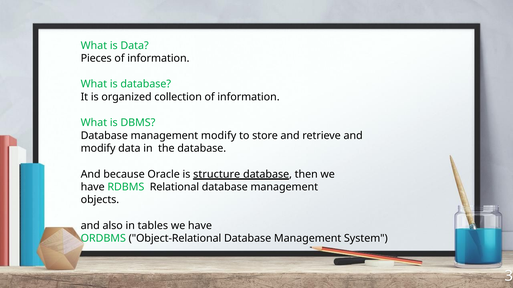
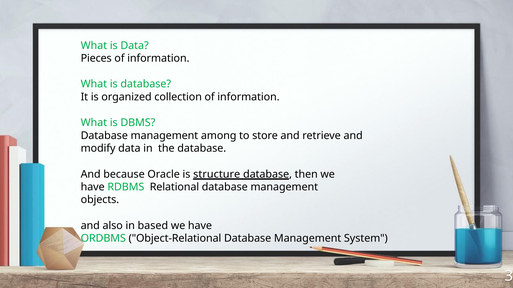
management modify: modify -> among (219, 136)
tables: tables -> based (153, 226)
